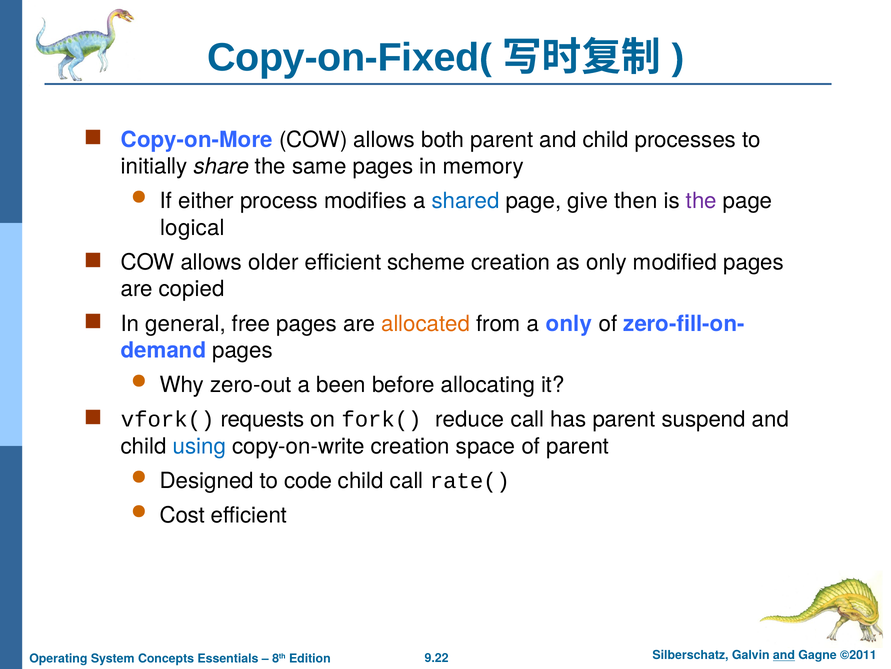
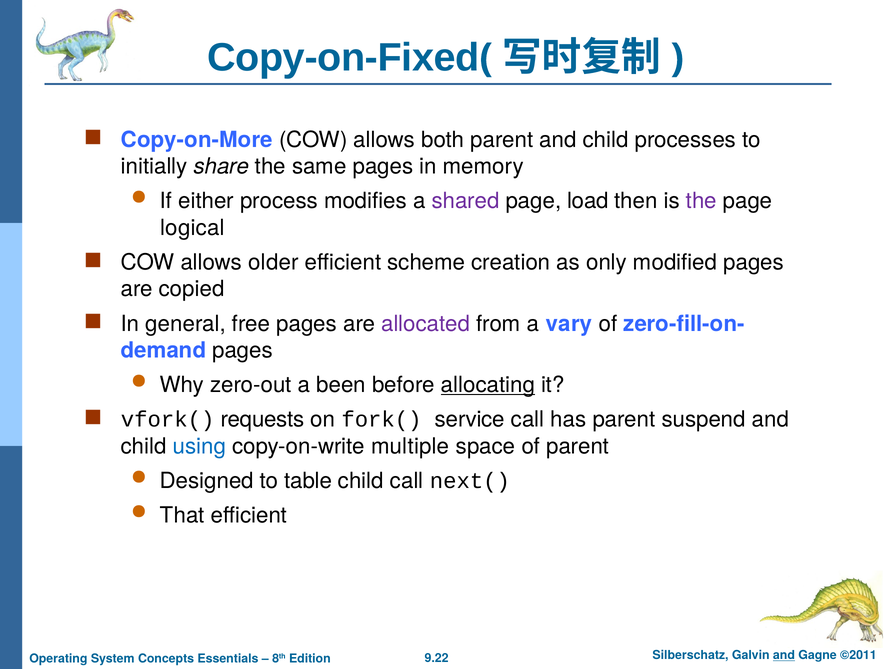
shared colour: blue -> purple (466, 201)
give: give -> load (588, 201)
allocated colour: orange -> purple (426, 323)
a only: only -> vary (569, 323)
allocating underline: none -> present (488, 385)
reduce: reduce -> service (470, 419)
copy-on-write creation: creation -> multiple (410, 446)
code: code -> table (308, 480)
rate(: rate( -> next( (470, 480)
Cost: Cost -> That (182, 515)
